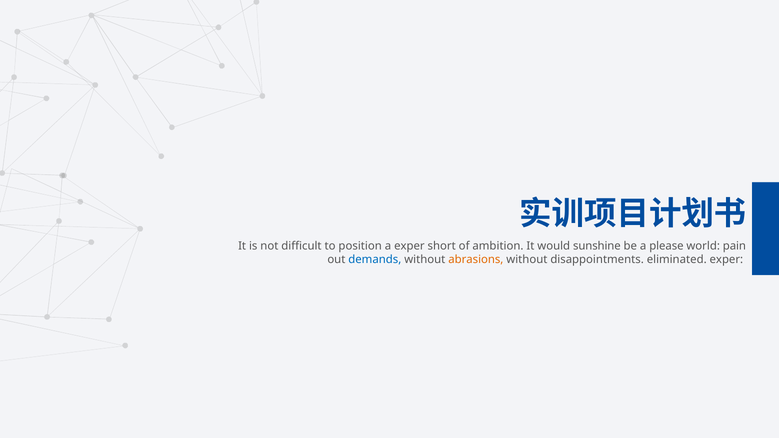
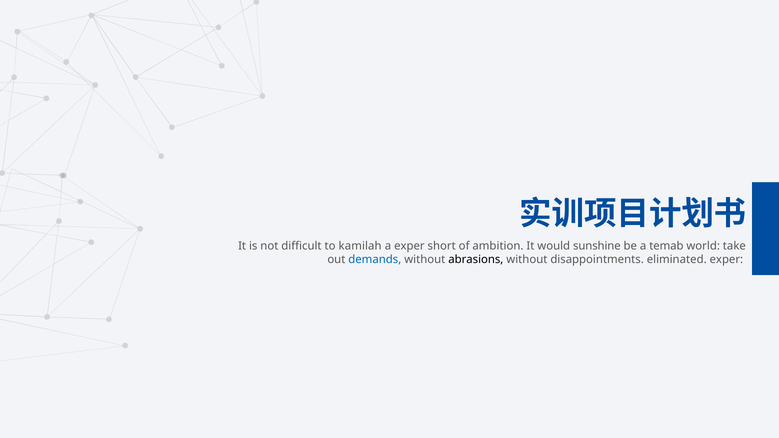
position: position -> kamilah (360, 246)
please: please -> temab (666, 246)
pain: pain -> take (734, 246)
abrasions colour: orange -> black (476, 260)
